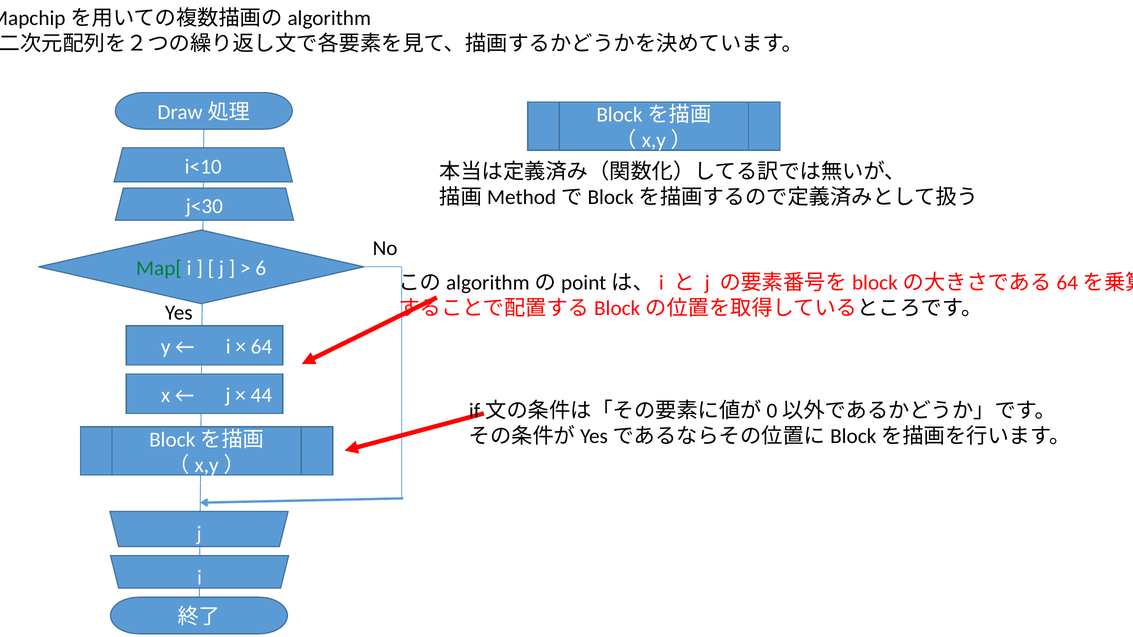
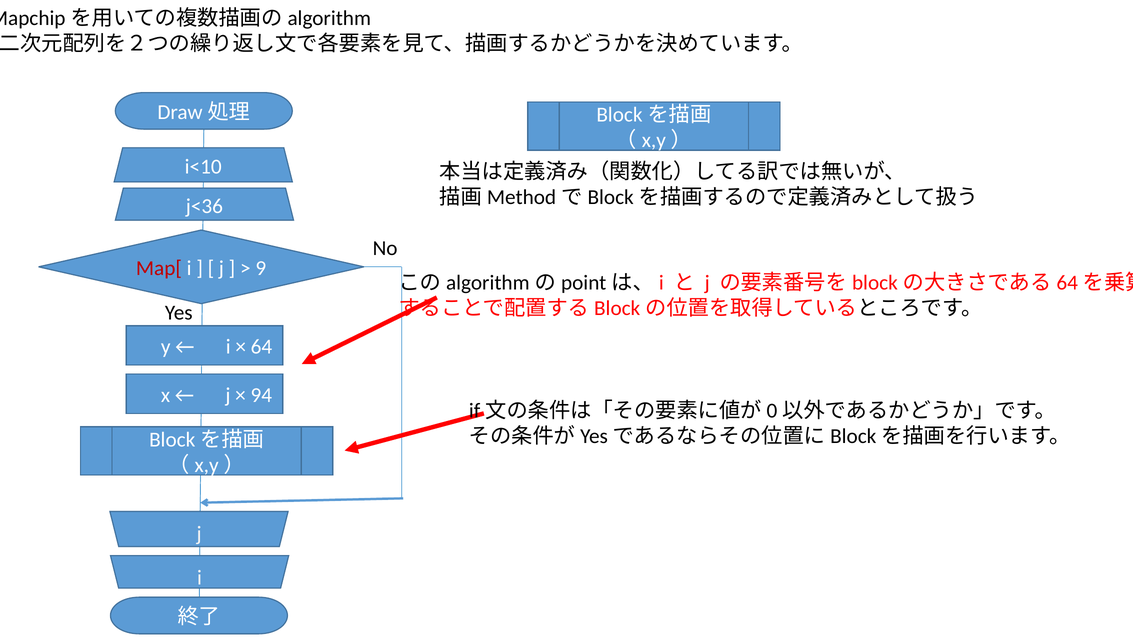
j<30: j<30 -> j<36 (204, 206)
Map[ colour: green -> red (159, 268)
6: 6 -> 9 (261, 268)
44: 44 -> 94 (261, 395)
